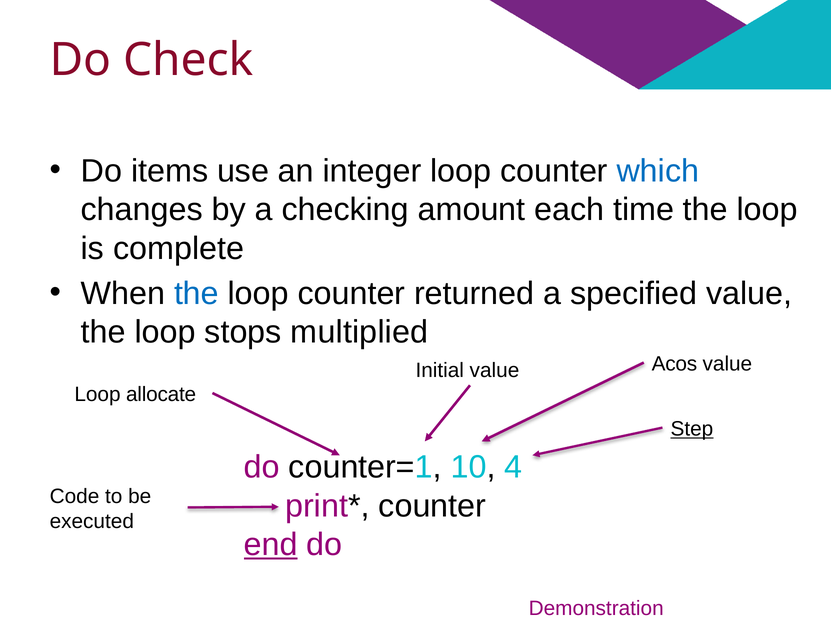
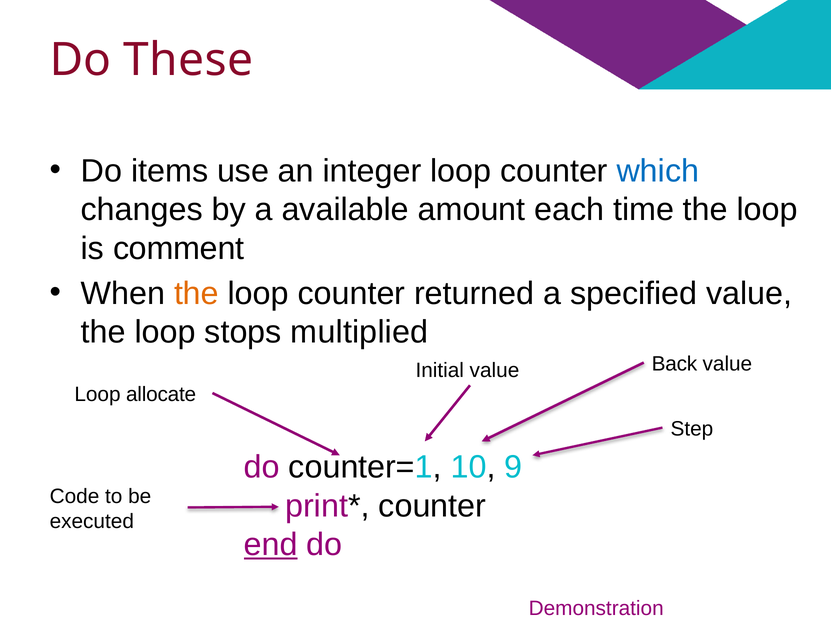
Check: Check -> These (188, 60)
checking: checking -> available (345, 210)
complete: complete -> comment (179, 249)
the colour: blue -> orange (196, 294)
Acos: Acos -> Back (674, 364)
Step underline: present -> none (692, 429)
4: 4 -> 9 (513, 467)
